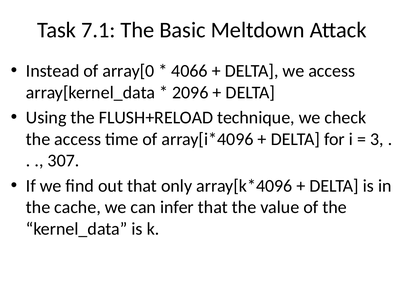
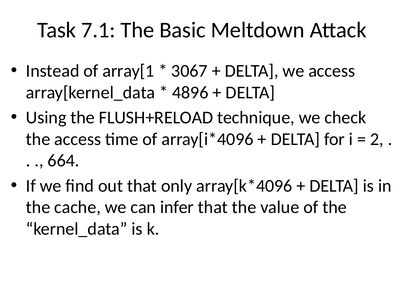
array[0: array[0 -> array[1 (128, 71)
4066: 4066 -> 3067 (190, 71)
2096: 2096 -> 4896 (190, 92)
3: 3 -> 2 (377, 139)
307: 307 -> 664 (63, 161)
